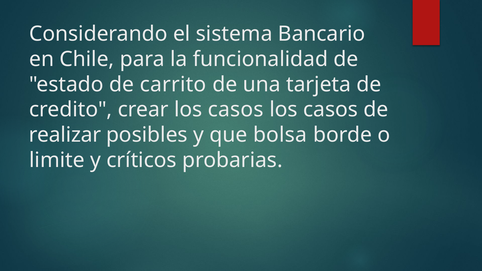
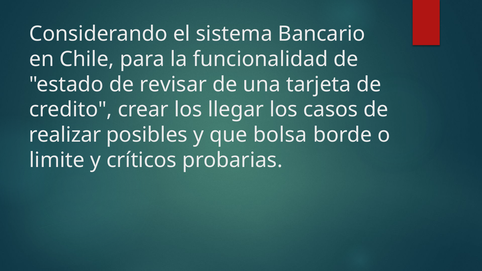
carrito: carrito -> revisar (173, 84)
crear los casos: casos -> llegar (236, 110)
